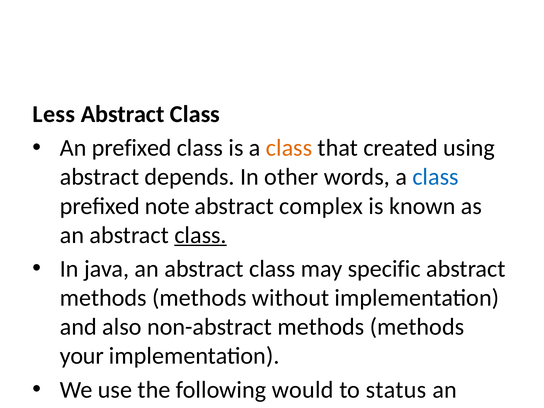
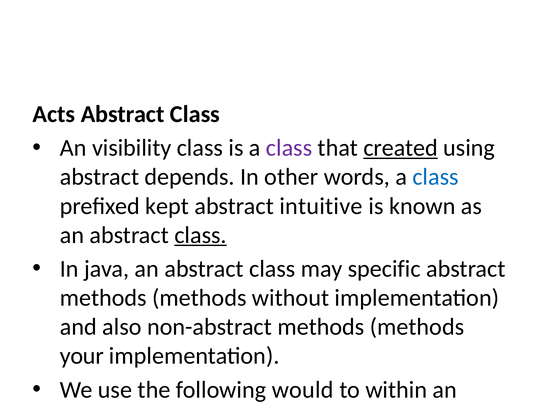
Less: Less -> Acts (54, 114)
An prefixed: prefixed -> visibility (132, 148)
class colour: orange -> purple (289, 148)
created underline: none -> present (401, 148)
note: note -> kept (167, 206)
complex: complex -> intuitive (321, 206)
status: status -> within (396, 390)
